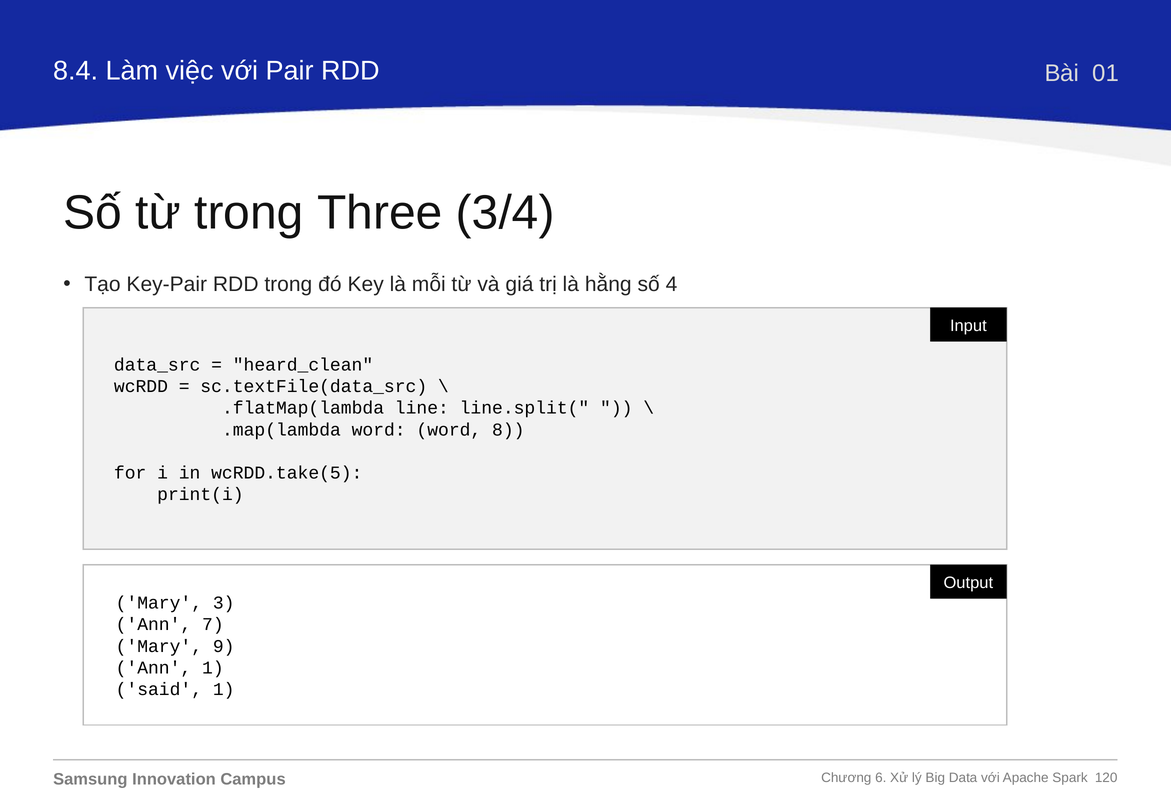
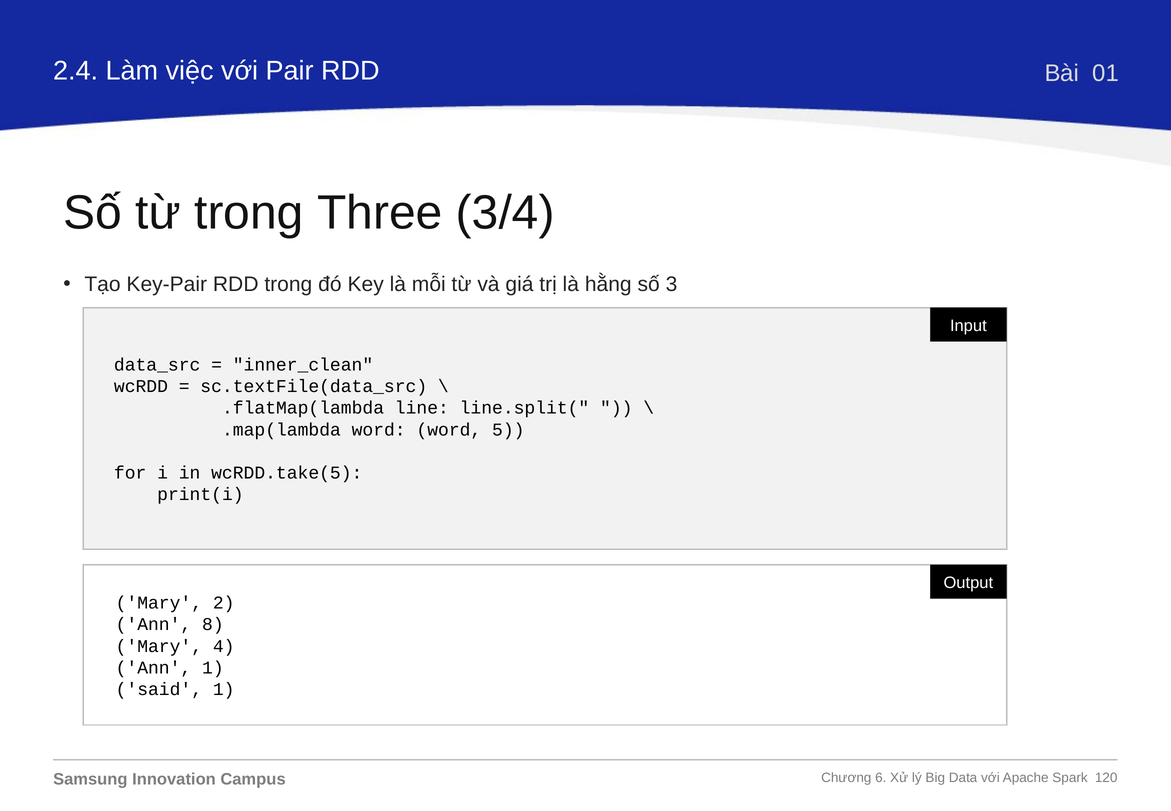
8.4: 8.4 -> 2.4 (76, 71)
4: 4 -> 3 (671, 284)
heard_clean: heard_clean -> inner_clean (303, 365)
8: 8 -> 5 (508, 429)
3: 3 -> 2 (224, 603)
7: 7 -> 8 (213, 624)
9: 9 -> 4 (224, 646)
